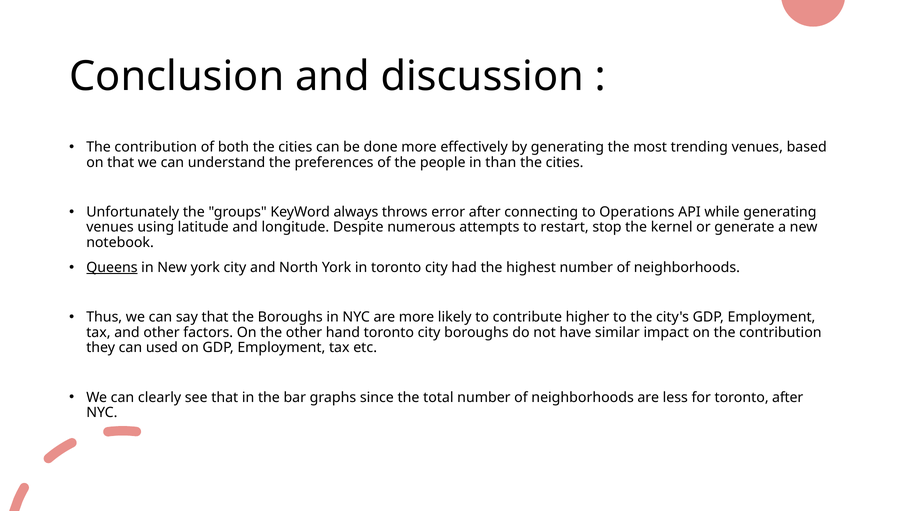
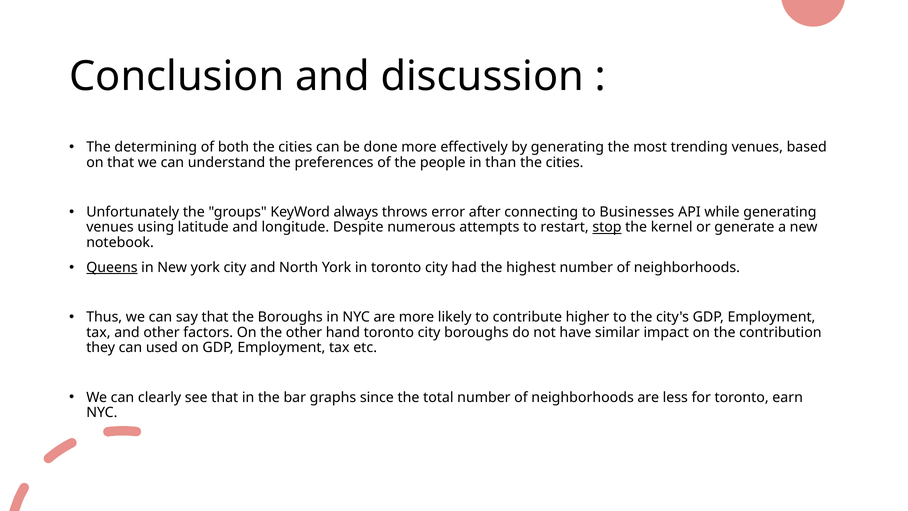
contribution: contribution -> determining (156, 147)
Operations: Operations -> Businesses (637, 212)
stop underline: none -> present (607, 227)
toronto after: after -> earn (788, 397)
